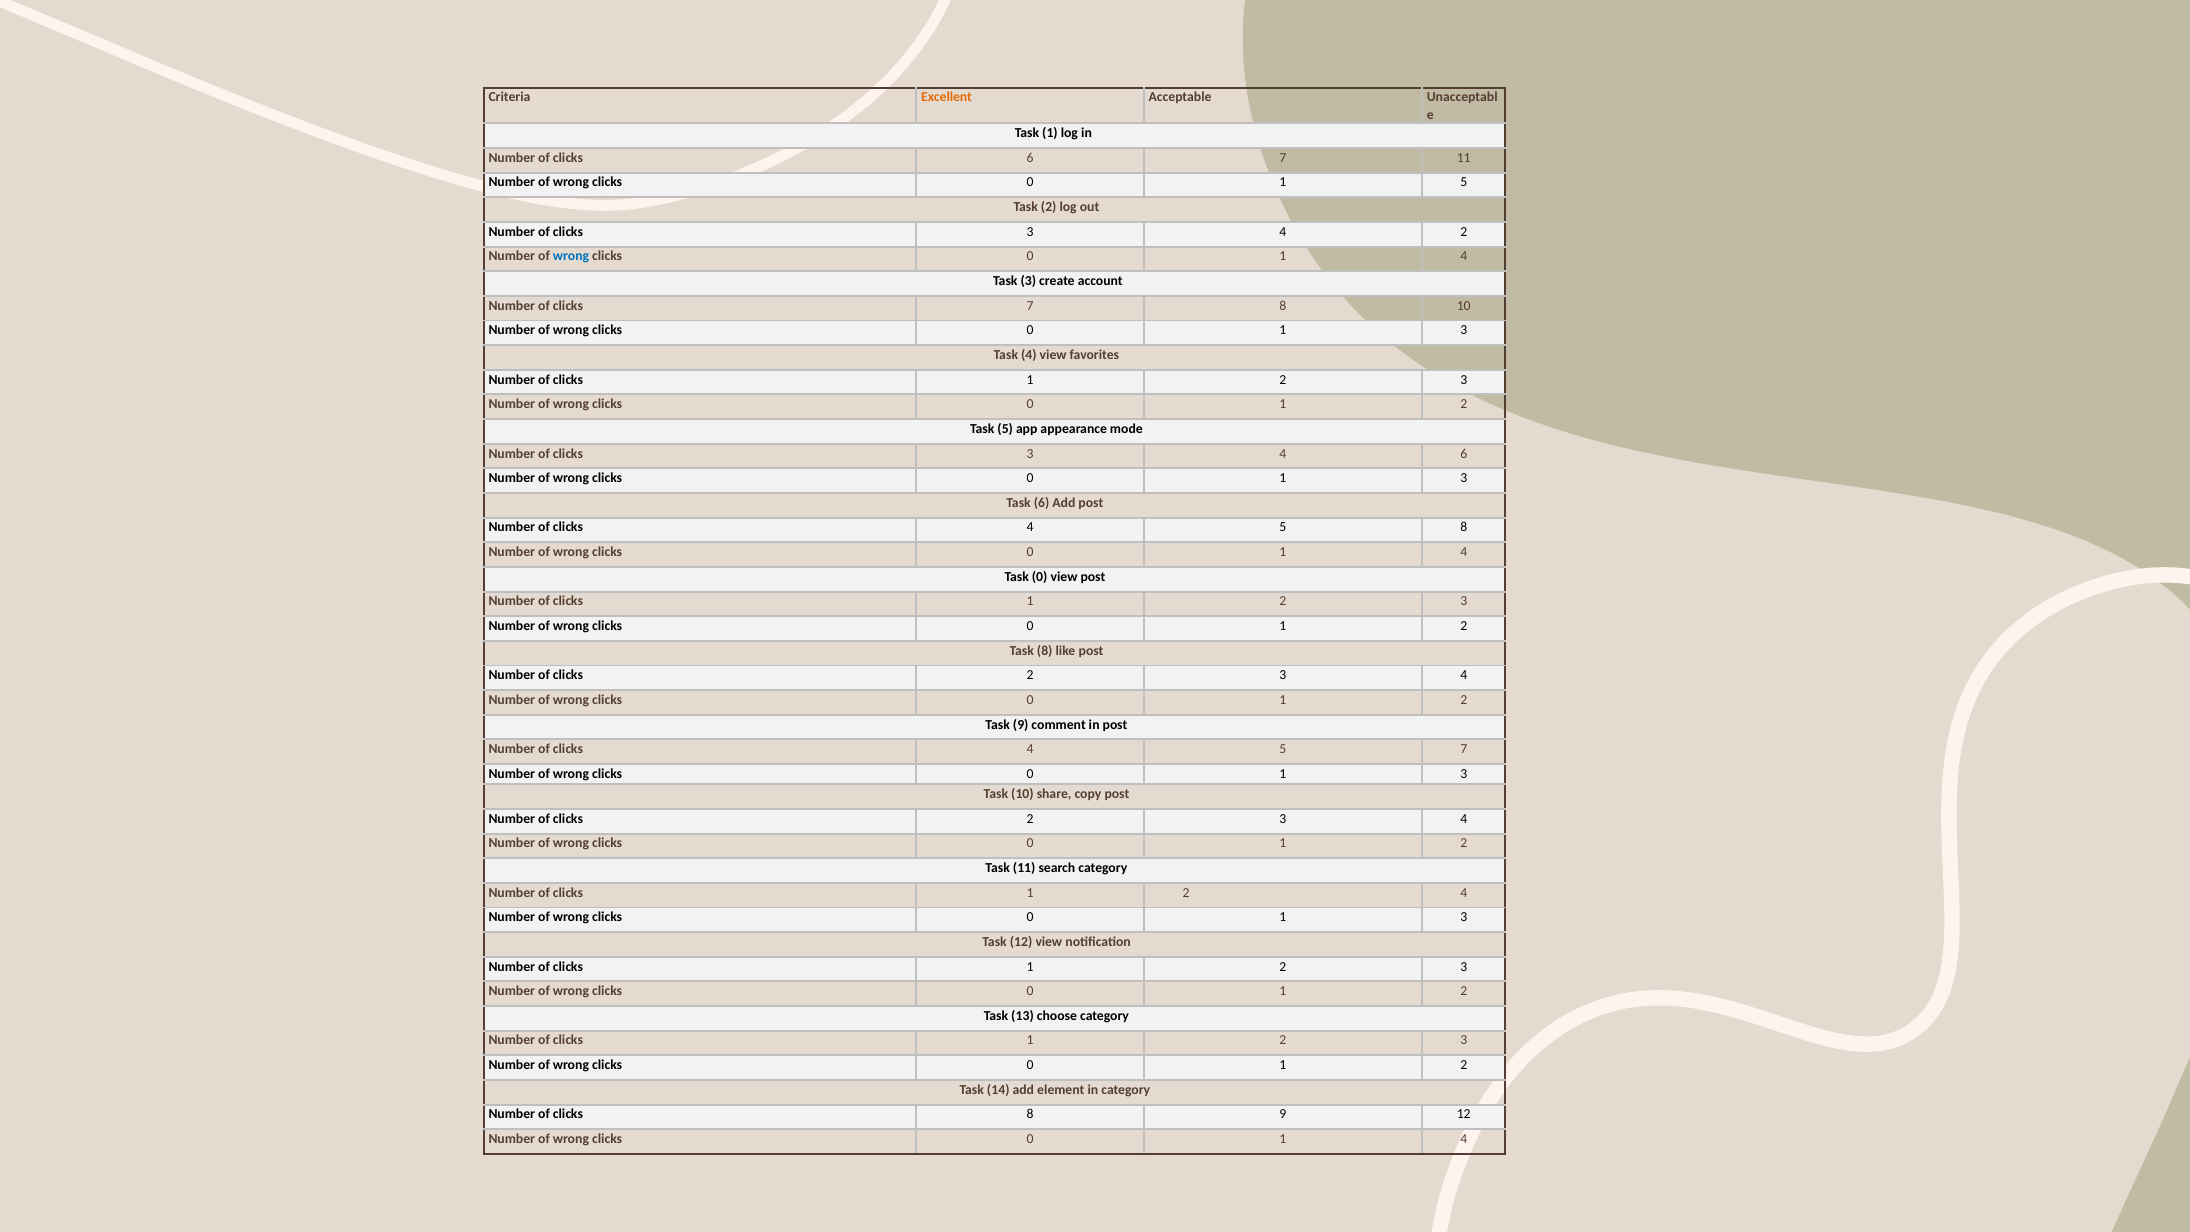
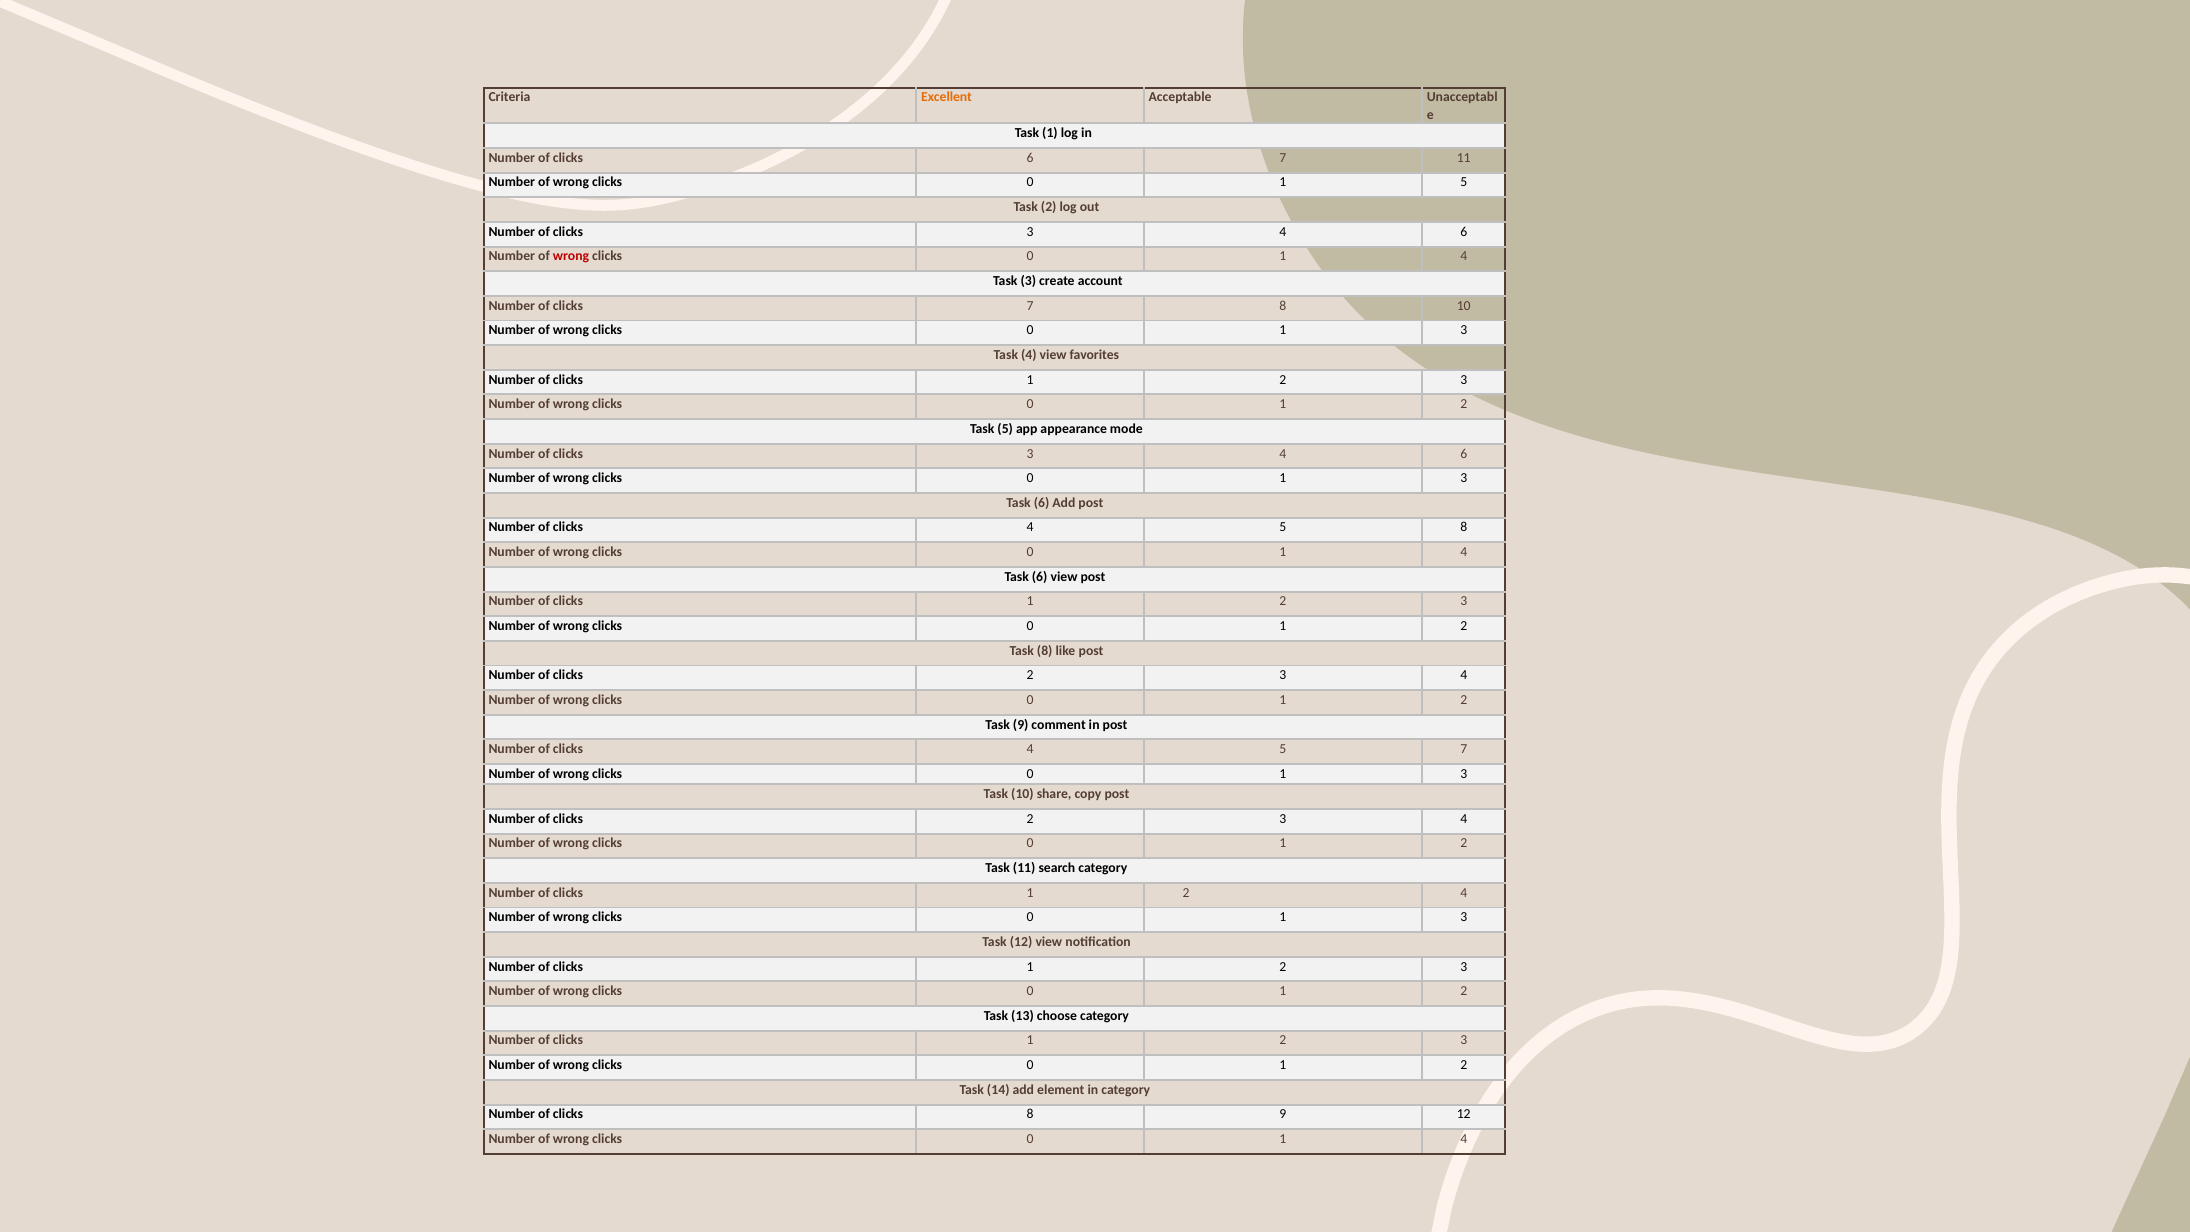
2: 2 -> 6 (1464, 232)
wrong colour: blue -> red (571, 256)
0: 0 -> 6 (1040, 577)
